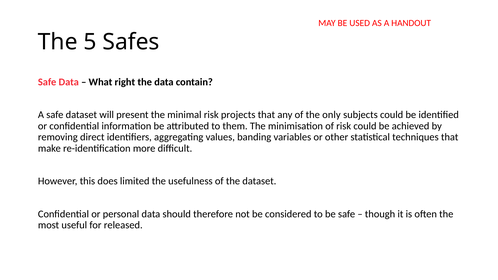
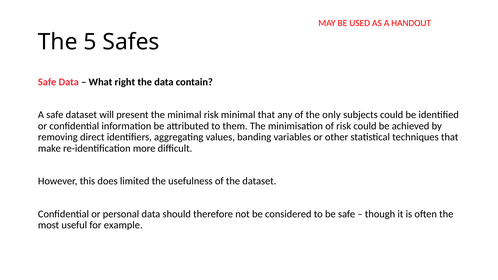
risk projects: projects -> minimal (238, 115)
released: released -> example (123, 225)
